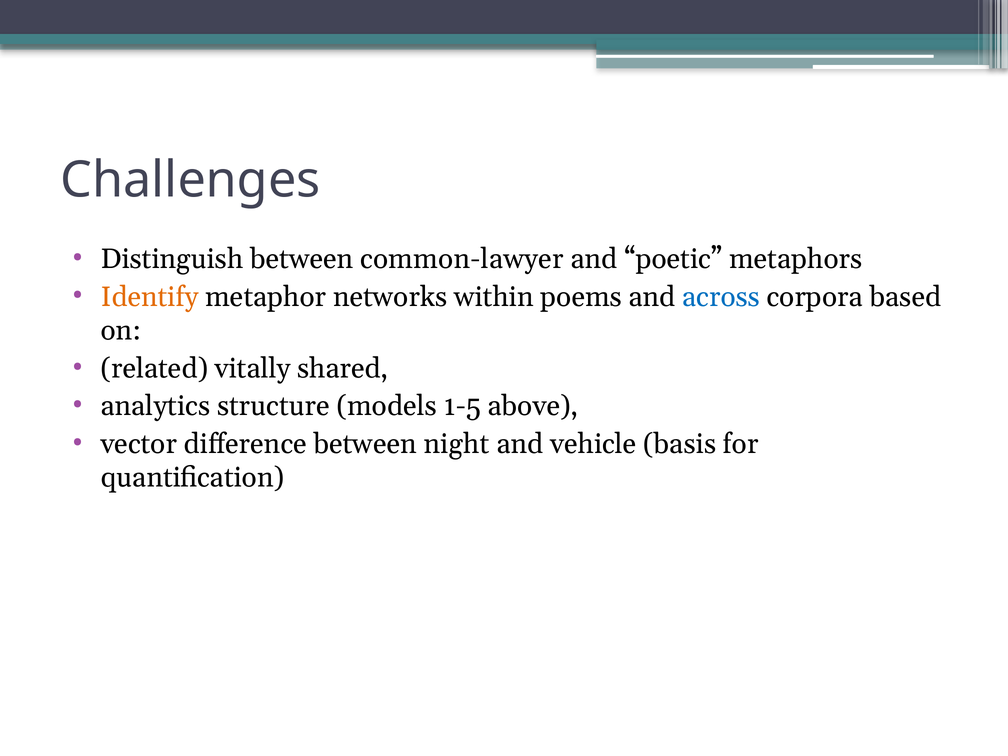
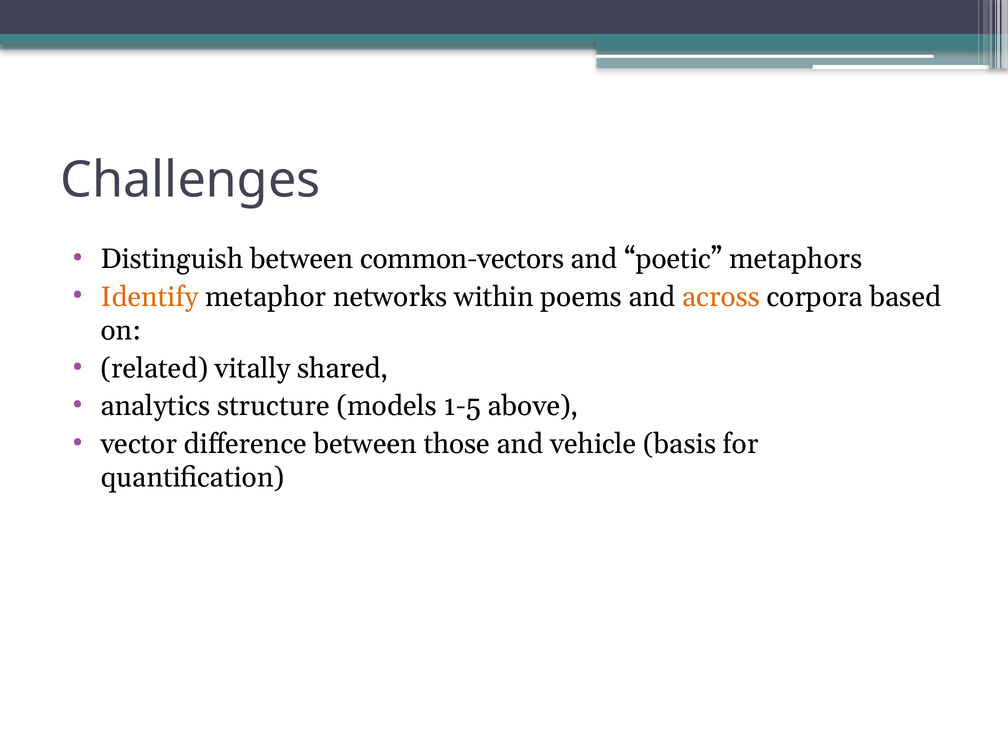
common-lawyer: common-lawyer -> common-vectors (462, 259)
across colour: blue -> orange (721, 297)
night: night -> those (457, 444)
